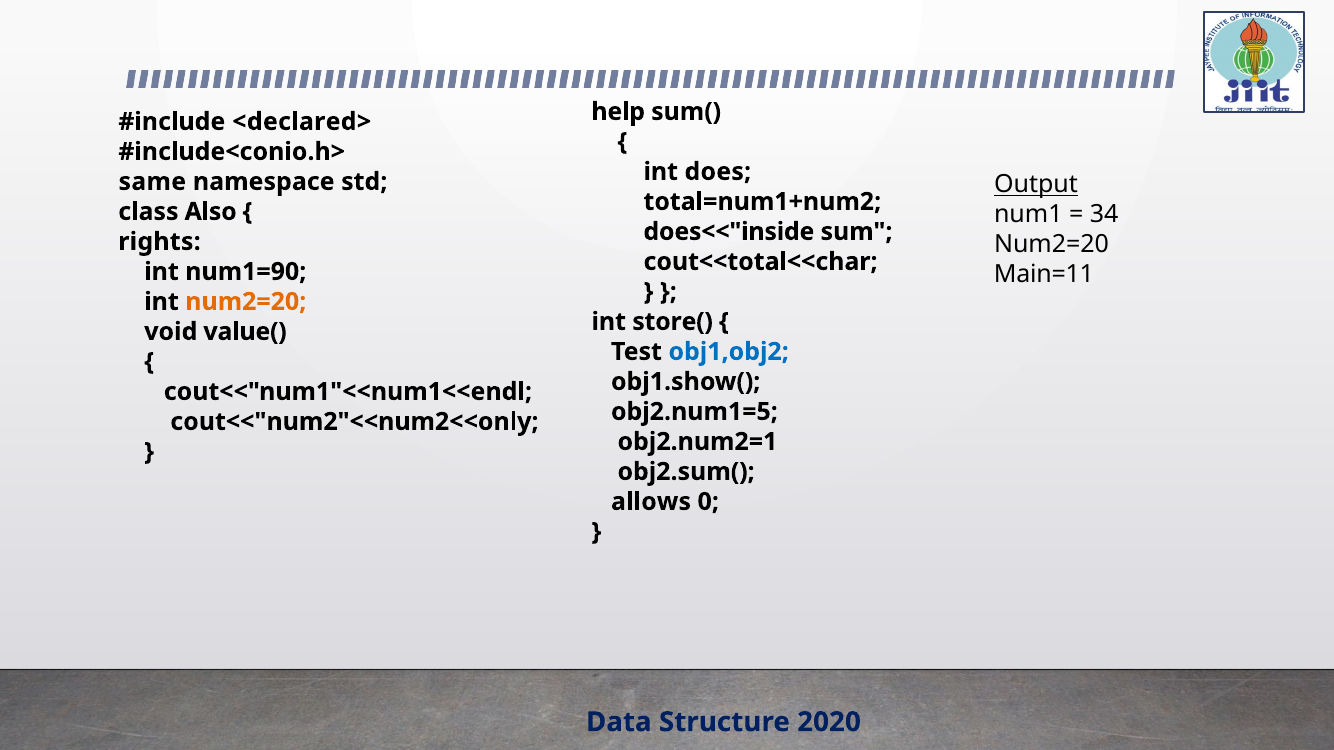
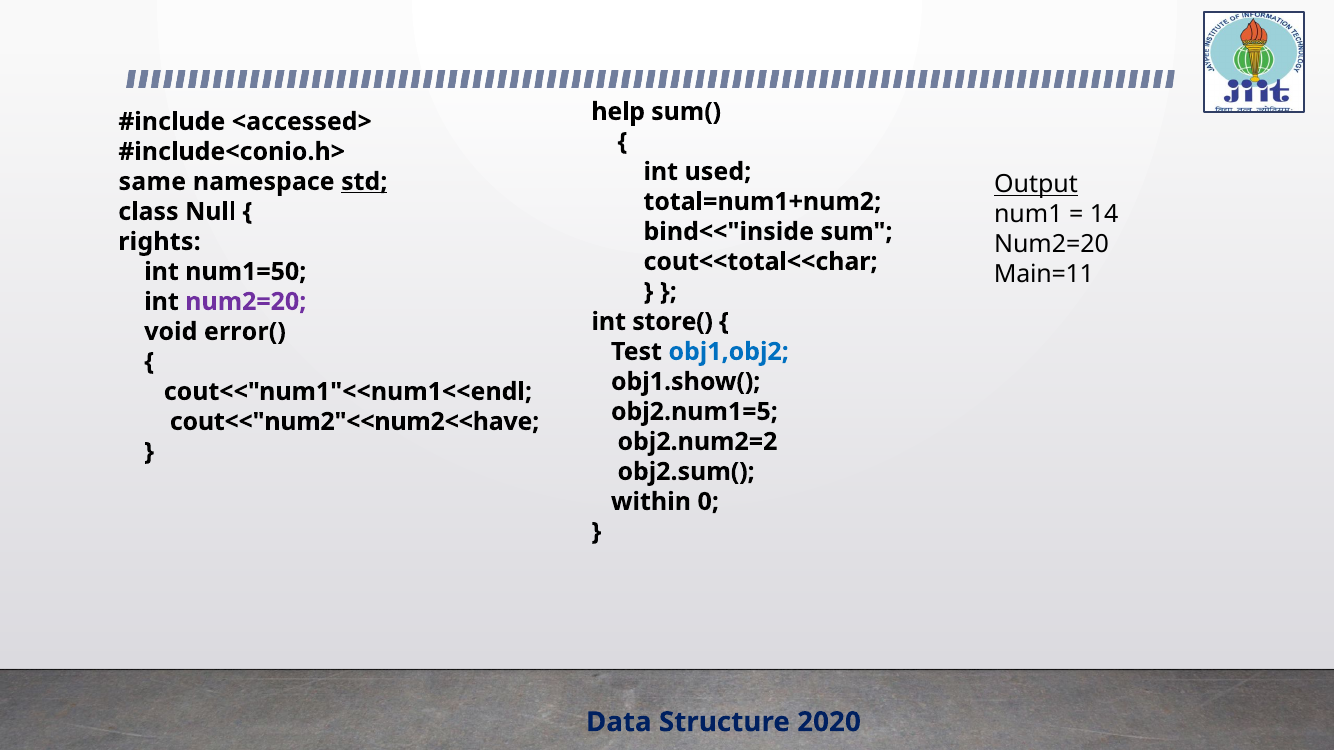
<declared>: <declared> -> <accessed> (302, 122)
does: does -> used (718, 172)
std underline: none -> present (364, 182)
Also: Also -> Null (211, 212)
34: 34 -> 14 (1104, 215)
does<<"inside: does<<"inside -> bind<<"inside (729, 232)
num1=90: num1=90 -> num1=50 (246, 272)
num2=20 colour: orange -> purple (246, 302)
value(: value( -> error( (245, 332)
cout<<"num2"<<num2<<only: cout<<"num2"<<num2<<only -> cout<<"num2"<<num2<<have (355, 422)
obj2.num2=1: obj2.num2=1 -> obj2.num2=2 (697, 442)
allows: allows -> within (651, 502)
